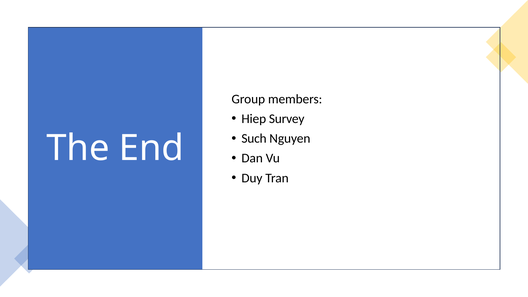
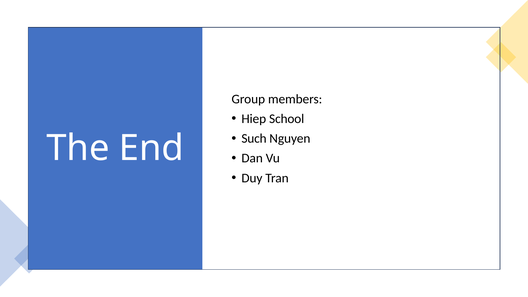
Survey: Survey -> School (287, 119)
